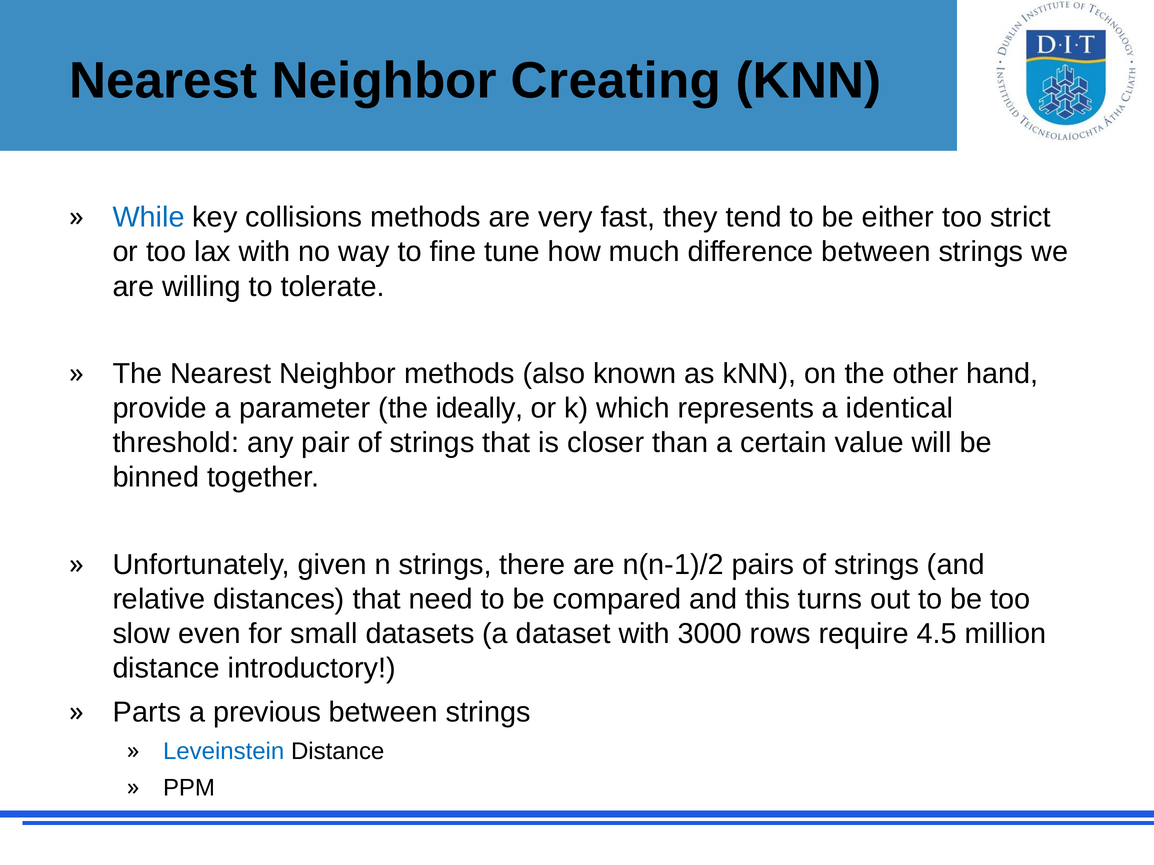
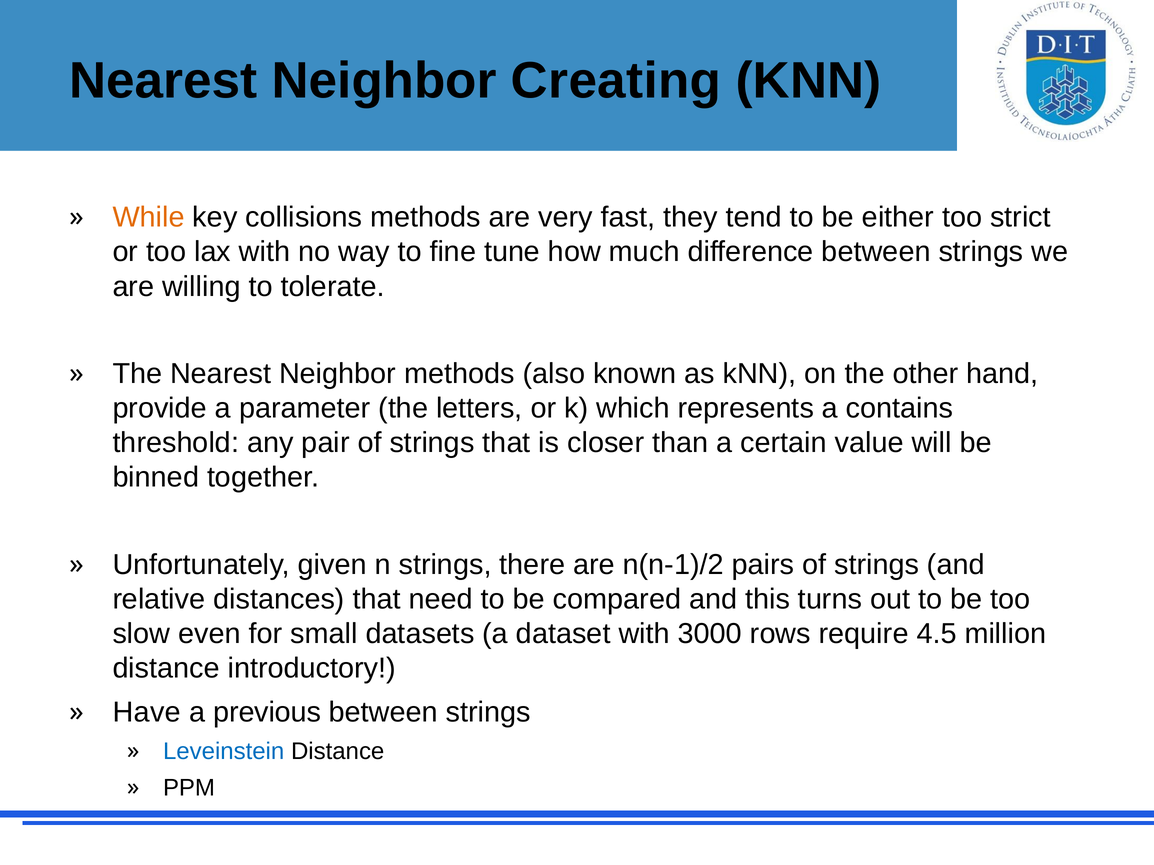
While colour: blue -> orange (149, 217)
ideally: ideally -> letters (479, 409)
identical: identical -> contains (900, 409)
Parts: Parts -> Have (147, 712)
